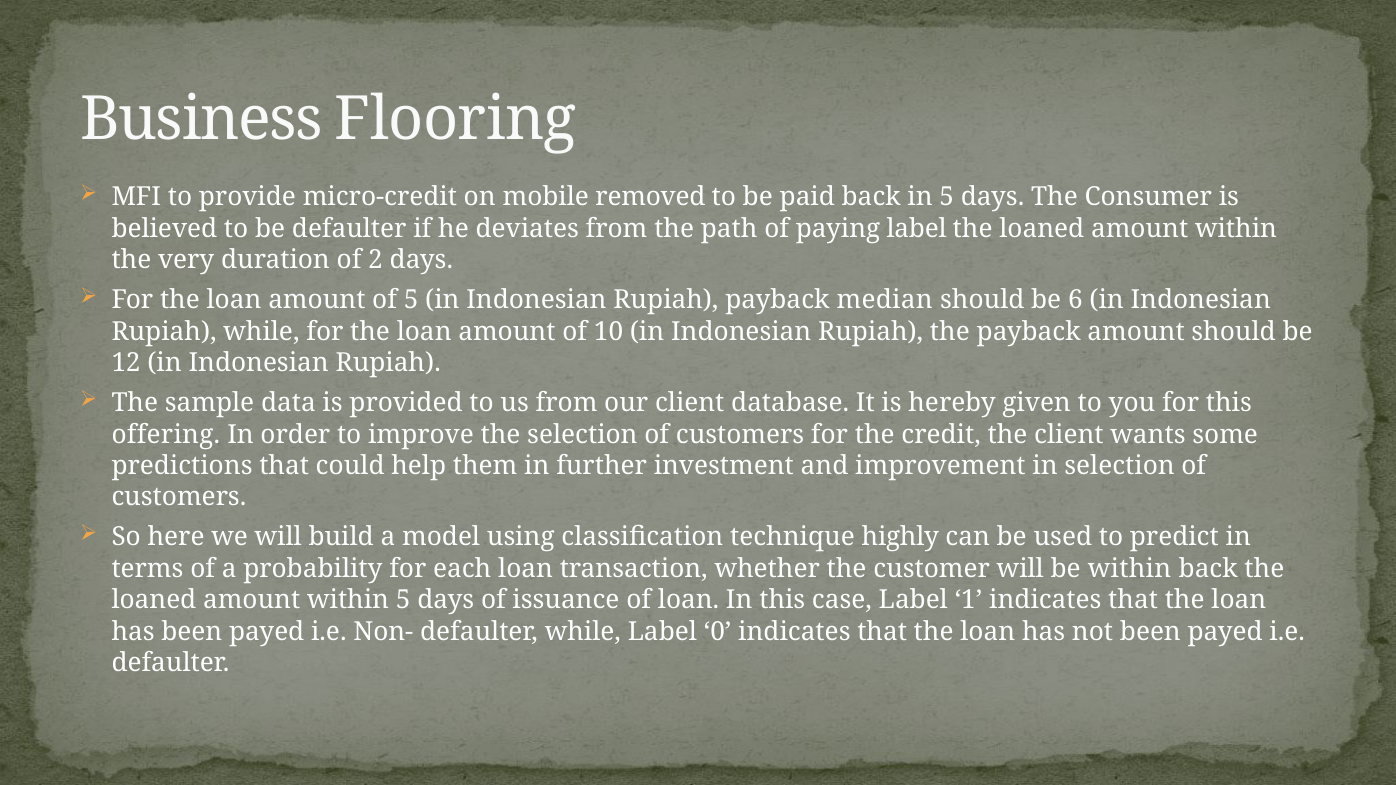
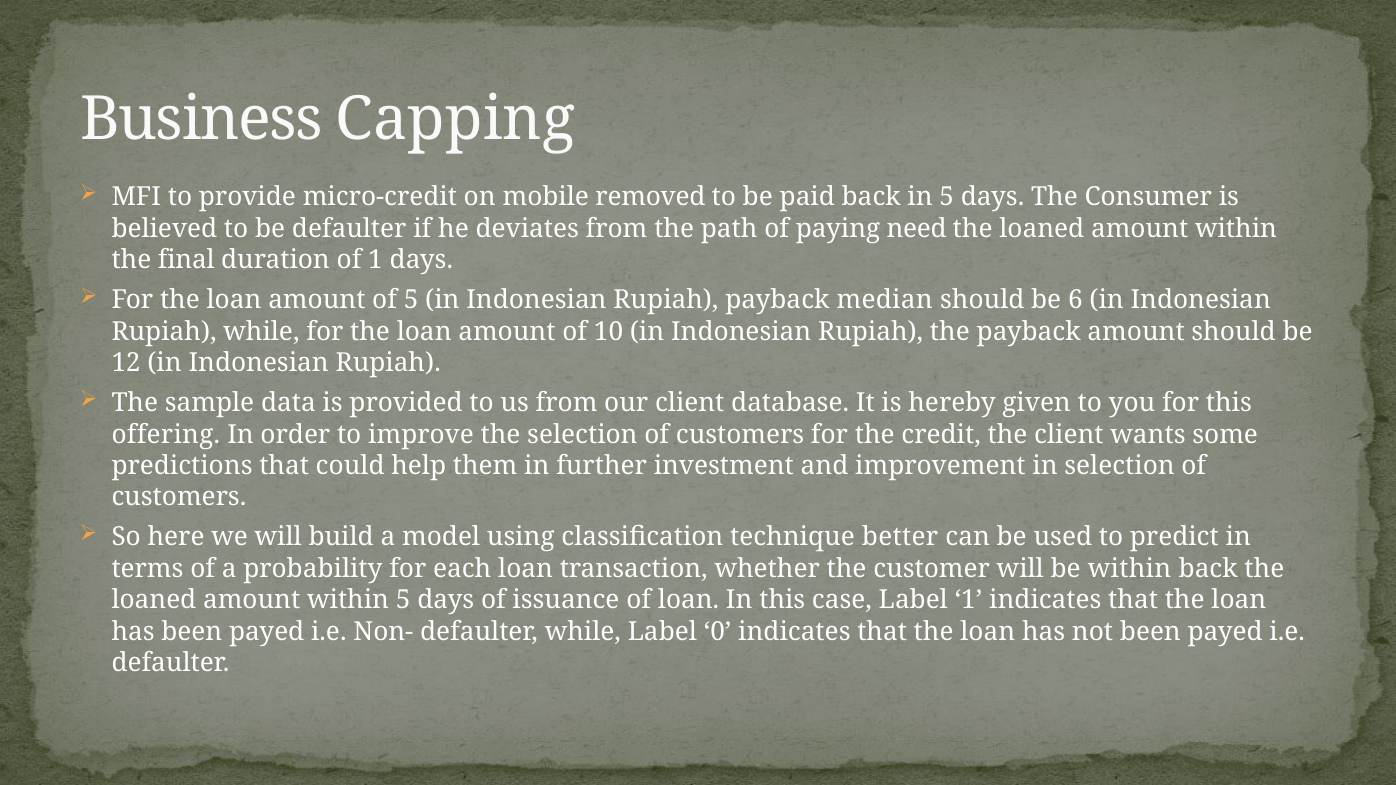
Flooring: Flooring -> Capping (455, 119)
paying label: label -> need (917, 229)
very: very -> final (186, 260)
of 2: 2 -> 1 (376, 260)
highly: highly -> better (900, 537)
